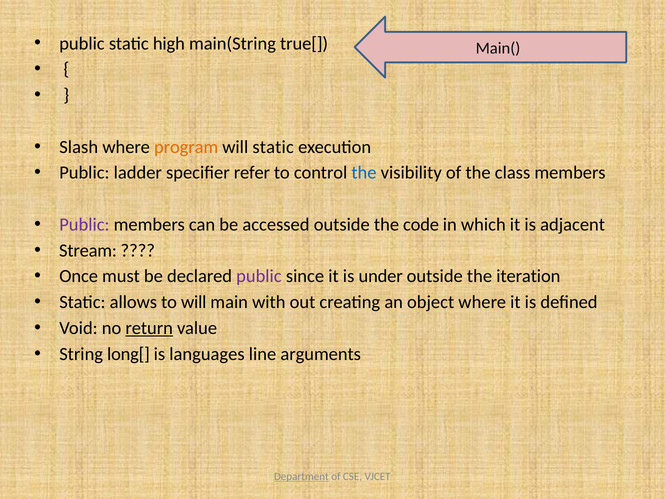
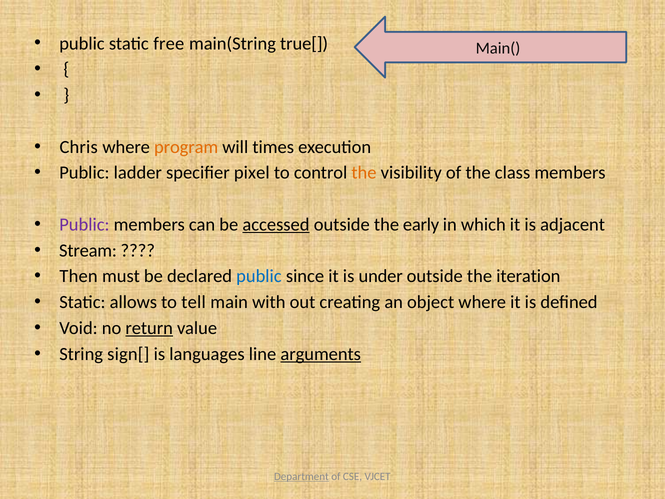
high: high -> free (169, 43)
Slash: Slash -> Chris (79, 147)
will static: static -> times (273, 147)
refer: refer -> pixel (252, 173)
the colour: blue -> orange (364, 173)
accessed underline: none -> present (276, 224)
code: code -> early (421, 224)
Once: Once -> Then (79, 276)
public colour: purple -> blue (259, 276)
to will: will -> tell (194, 302)
long[: long[ -> sign[ (128, 354)
arguments underline: none -> present (321, 354)
